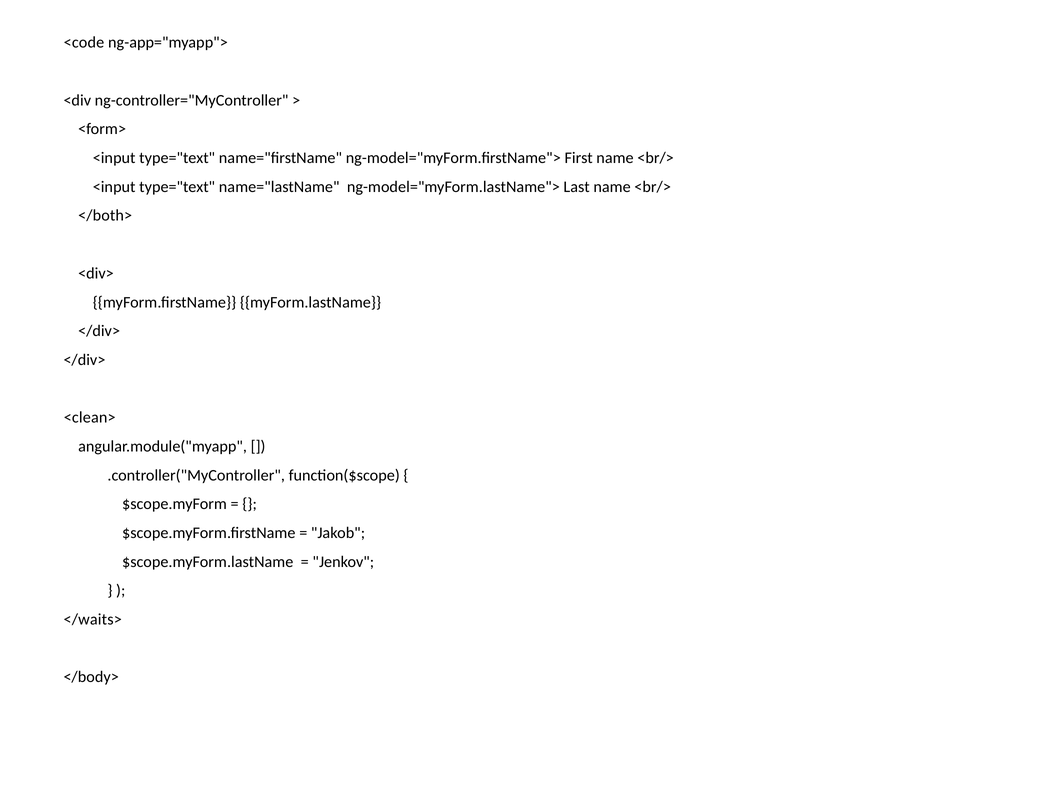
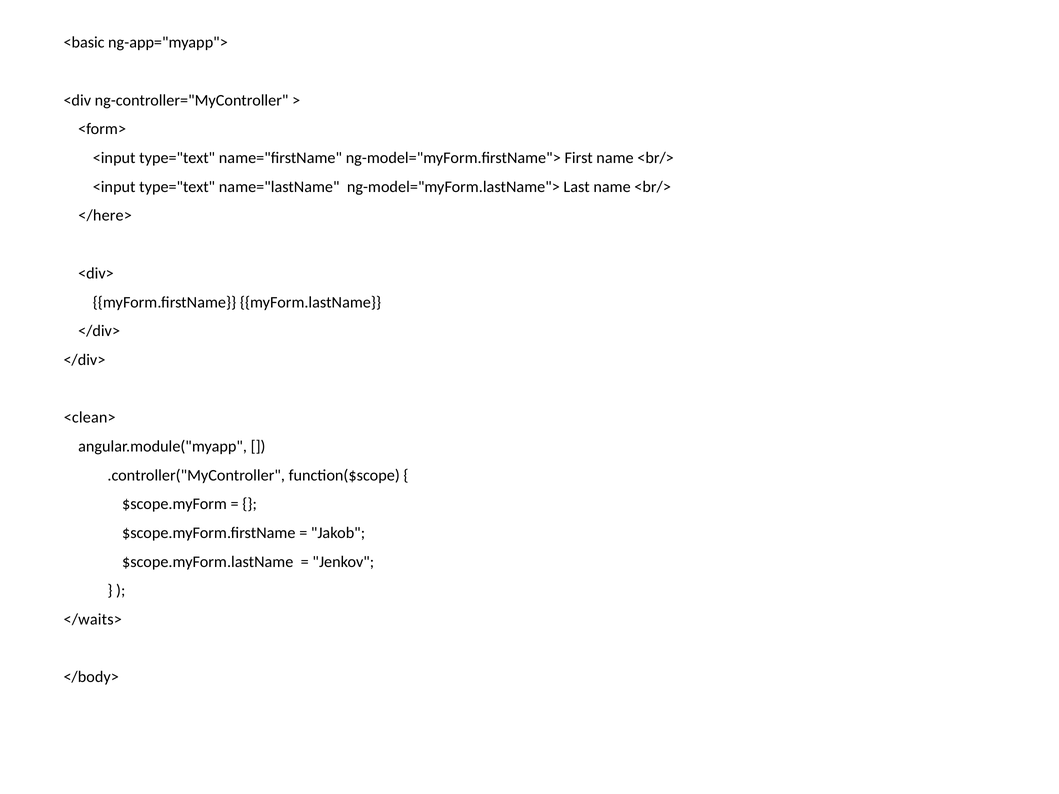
<code: <code -> <basic (84, 43)
</both>: </both> -> </here> (105, 216)
